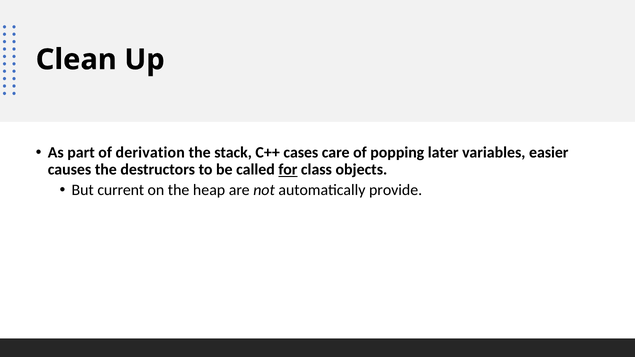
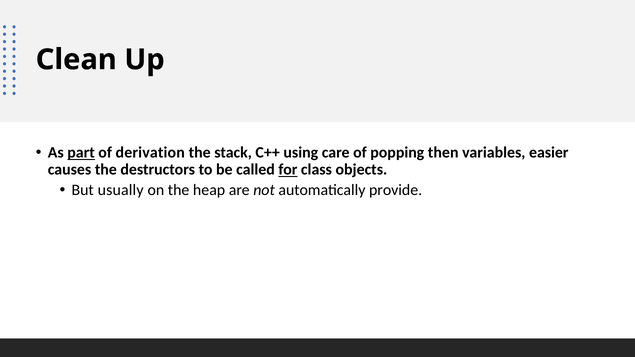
part underline: none -> present (81, 153)
cases: cases -> using (301, 153)
later: later -> then (443, 153)
current: current -> usually (121, 190)
